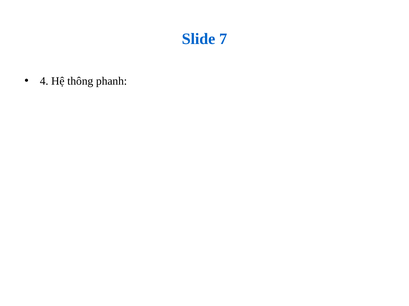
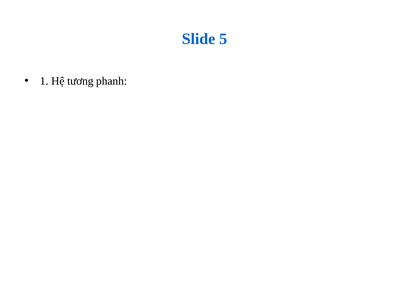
7: 7 -> 5 (223, 39)
4: 4 -> 1 (44, 81)
thông: thông -> tương (80, 81)
